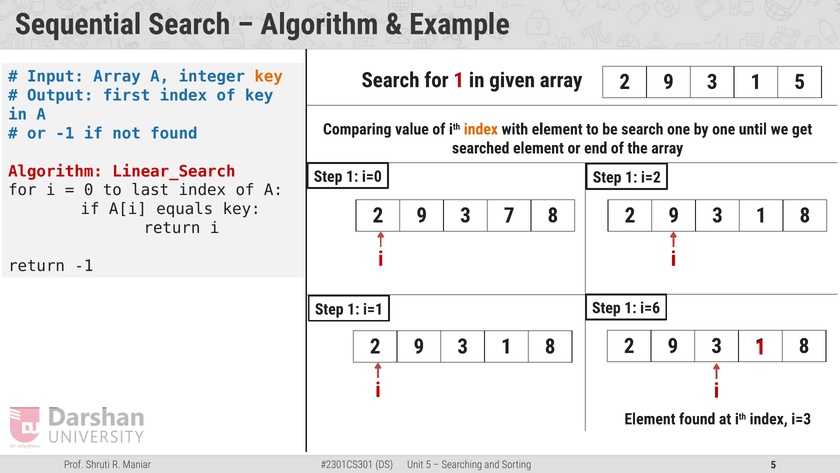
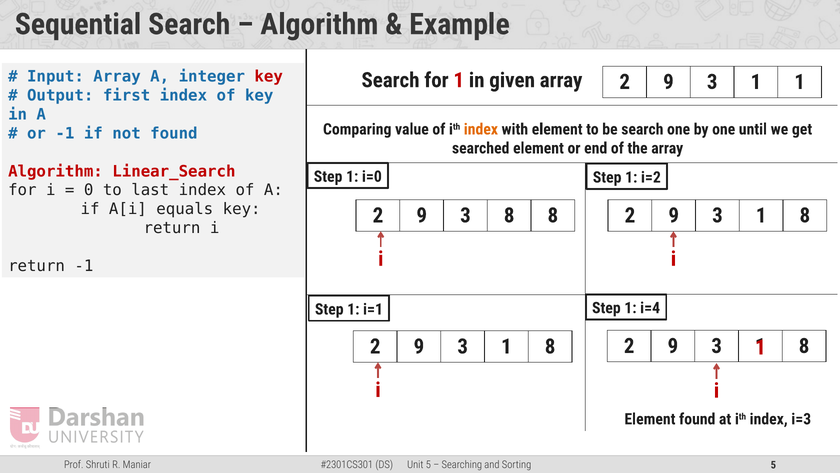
key colour: orange -> red (269, 77)
1 5: 5 -> 1 (800, 82)
3 7: 7 -> 8 (509, 215)
i=6: i=6 -> i=4 (650, 308)
